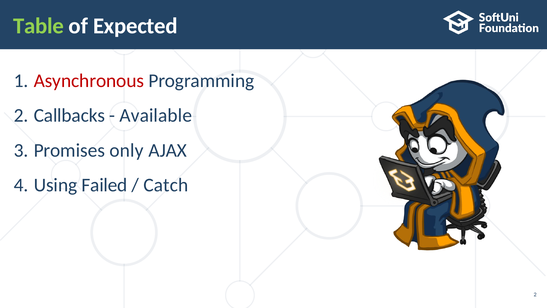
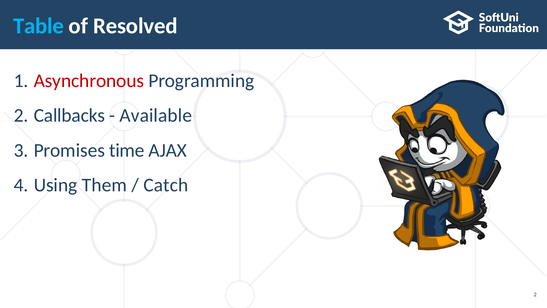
Table colour: light green -> light blue (39, 26)
Expected: Expected -> Resolved (135, 26)
only: only -> time (127, 150)
Failed: Failed -> Them (104, 185)
